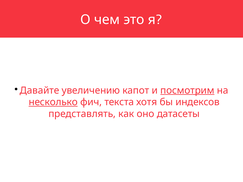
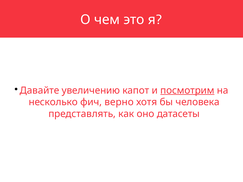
несколько underline: present -> none (53, 102)
текста: текста -> верно (119, 102)
индексов: индексов -> человека (197, 102)
